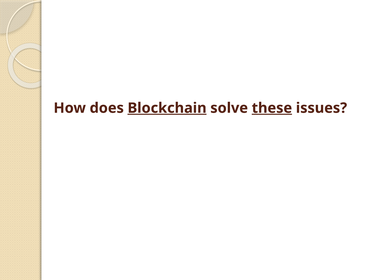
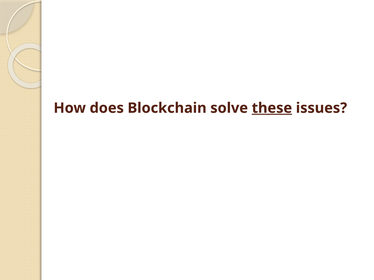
Blockchain underline: present -> none (167, 108)
